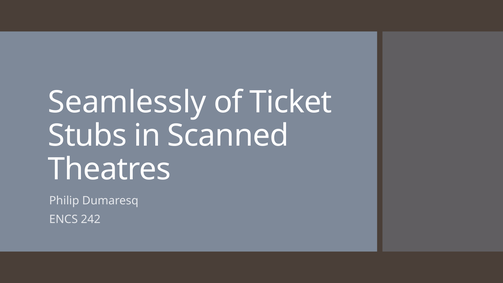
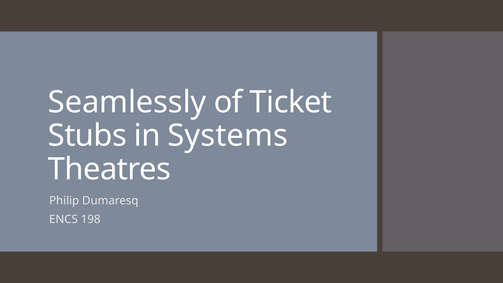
Scanned: Scanned -> Systems (228, 136)
242: 242 -> 198 (91, 219)
